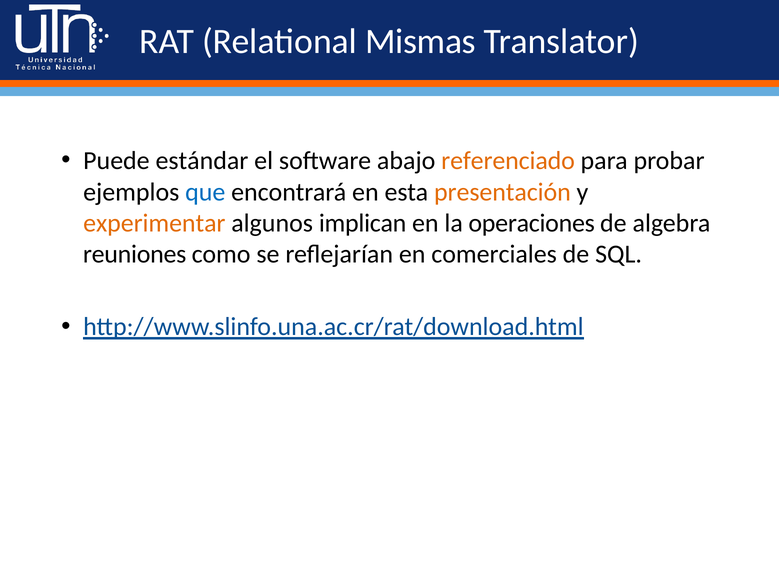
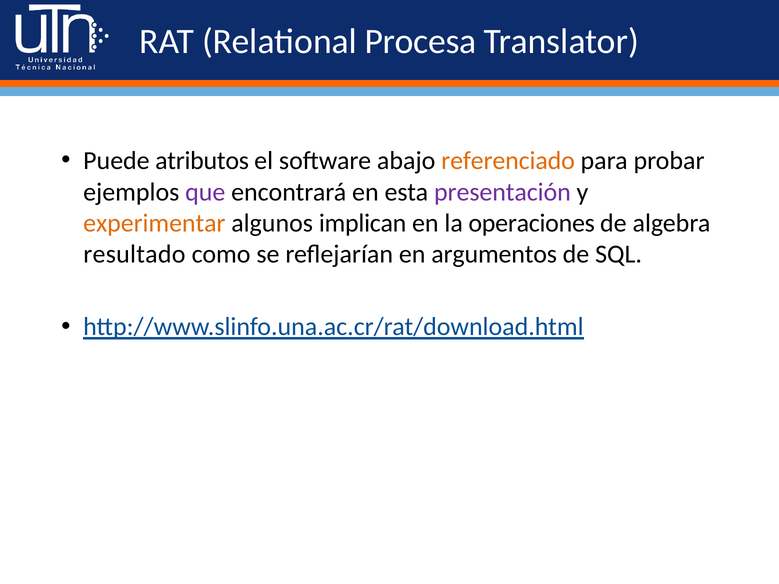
Mismas: Mismas -> Procesa (421, 41)
estándar: estándar -> atributos (202, 161)
que colour: blue -> purple (205, 192)
presentación colour: orange -> purple (502, 192)
reuniones: reuniones -> resultado (134, 254)
comerciales: comerciales -> argumentos (494, 254)
